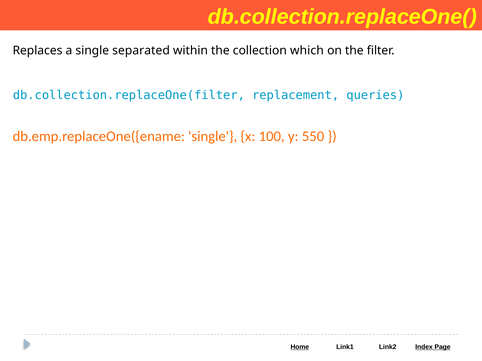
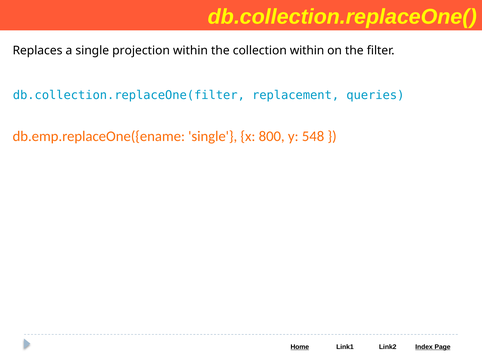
separated: separated -> projection (141, 51)
collection which: which -> within (307, 51)
100: 100 -> 800 (272, 136)
550: 550 -> 548 (313, 136)
